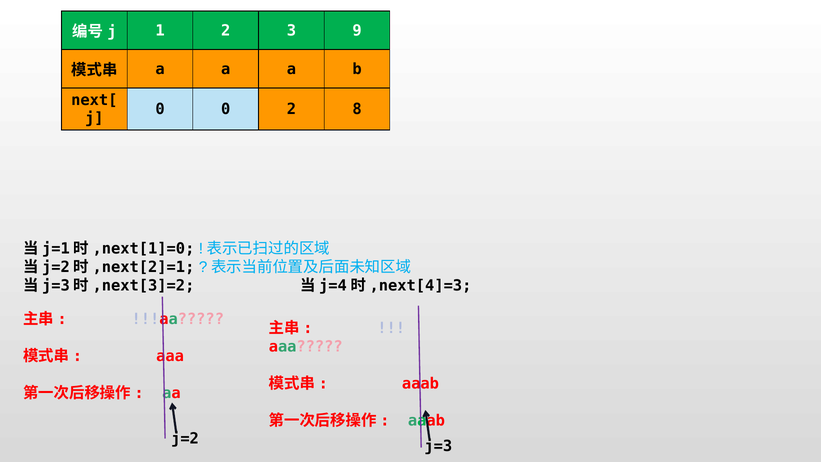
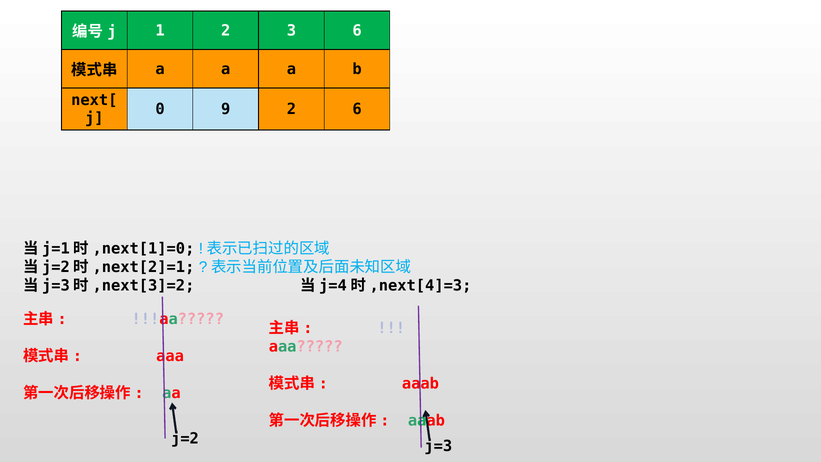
3 9: 9 -> 6 (357, 30)
0 0: 0 -> 9 (226, 109)
2 8: 8 -> 6 (357, 109)
